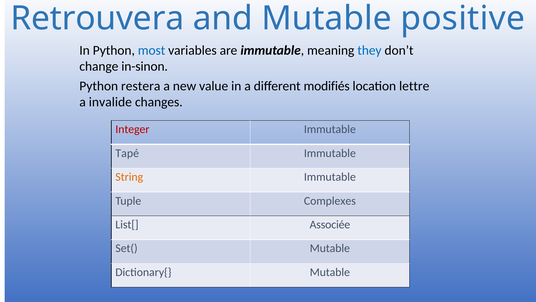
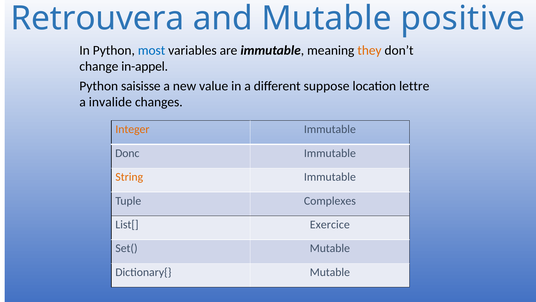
they colour: blue -> orange (369, 50)
in-sinon: in-sinon -> in-appel (145, 66)
restera: restera -> saisisse (141, 86)
modifiés: modifiés -> suppose (327, 86)
Integer colour: red -> orange (132, 129)
Tapé: Tapé -> Donc (127, 153)
Associée: Associée -> Exercice (330, 224)
